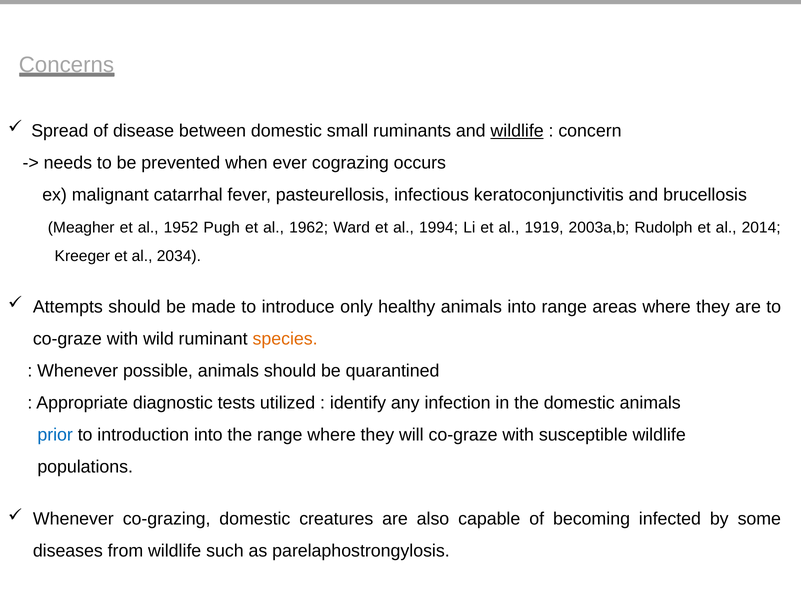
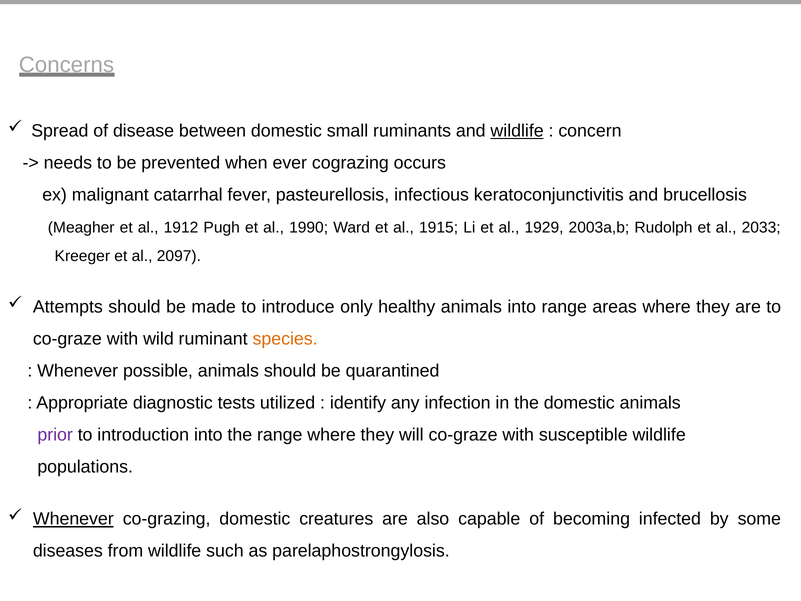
1952: 1952 -> 1912 (181, 227)
1962: 1962 -> 1990 (309, 227)
1994: 1994 -> 1915 (439, 227)
1919: 1919 -> 1929 (544, 227)
2014: 2014 -> 2033 (761, 227)
2034: 2034 -> 2097 (179, 256)
prior colour: blue -> purple (55, 435)
Whenever underline: none -> present (73, 519)
